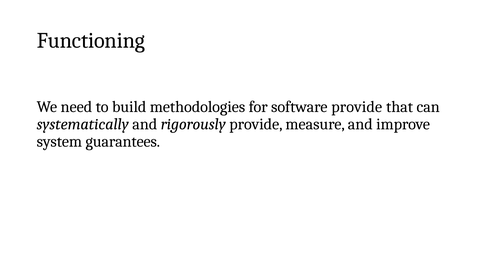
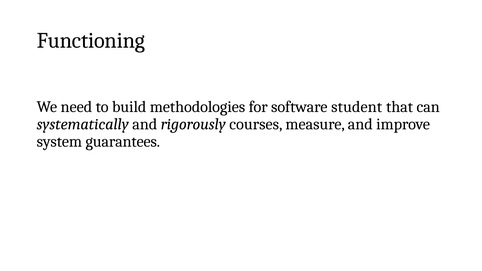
software provide: provide -> student (357, 107)
rigorously provide: provide -> courses (256, 124)
